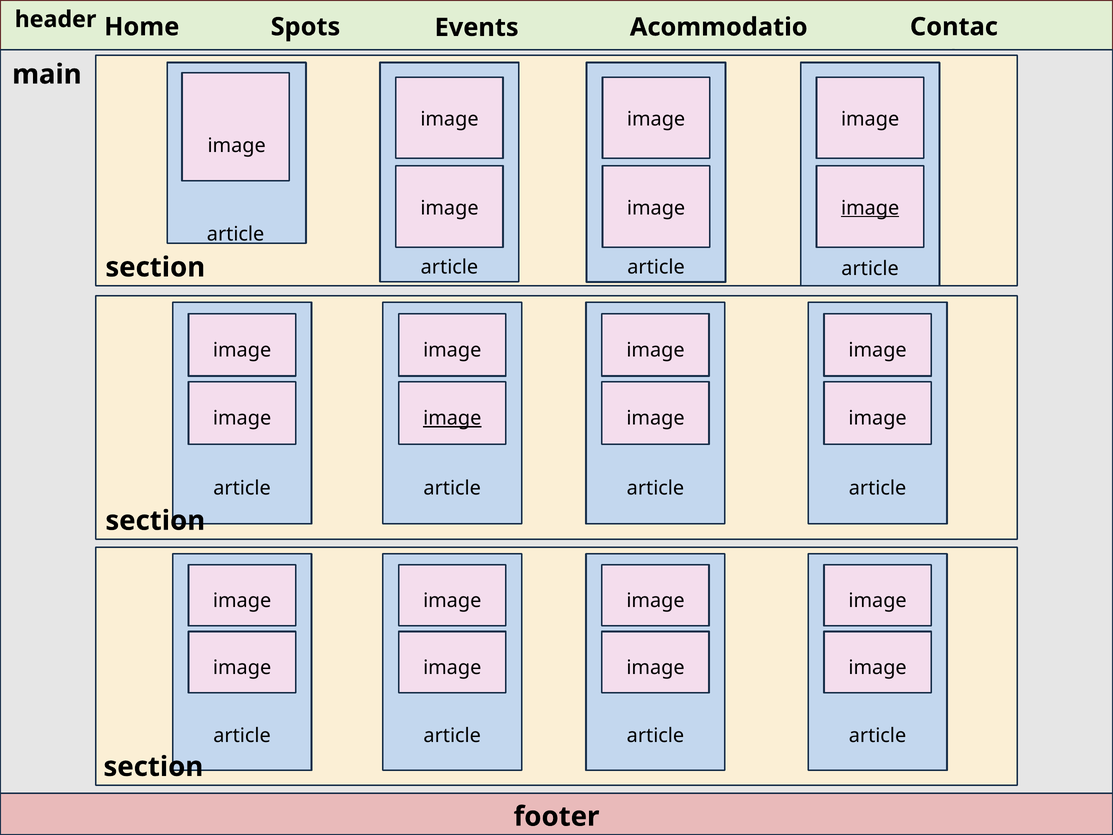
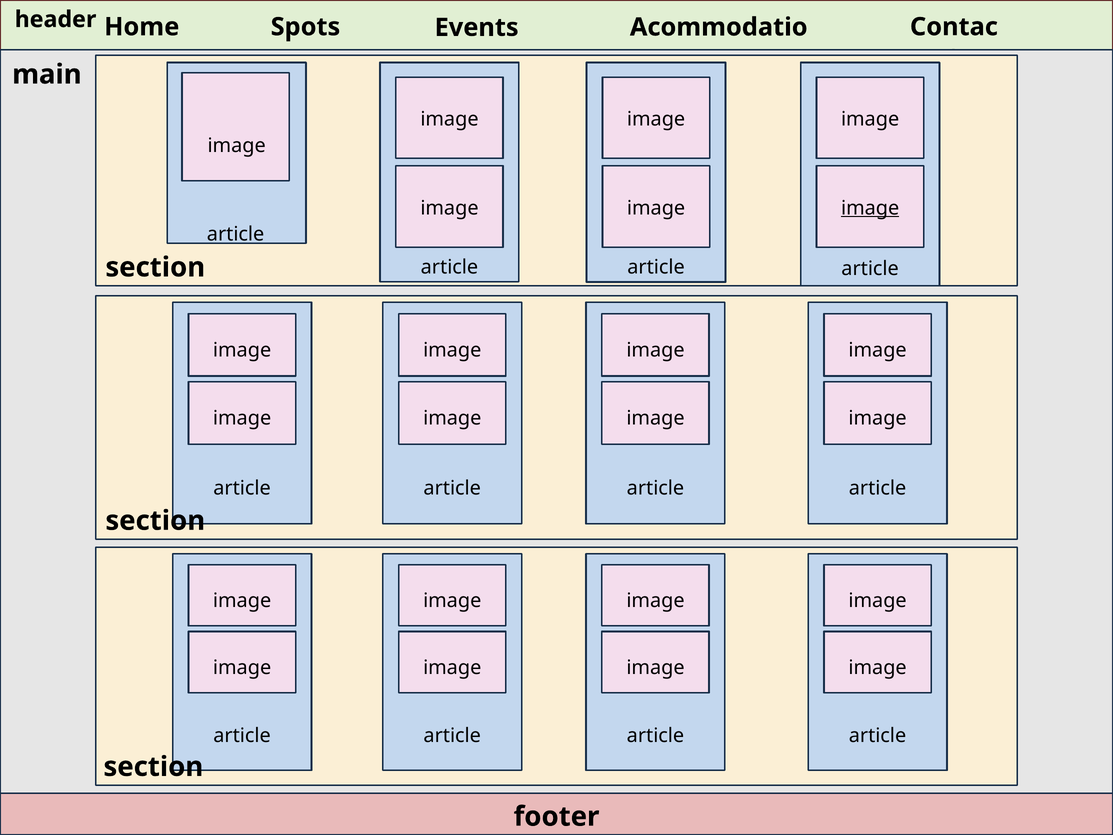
image underline: present -> none (452, 418)
